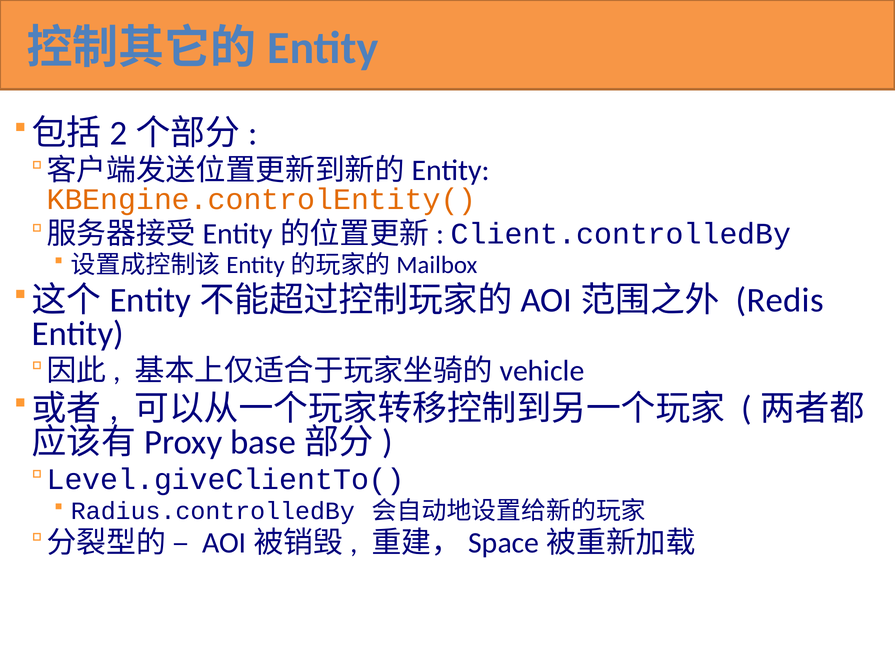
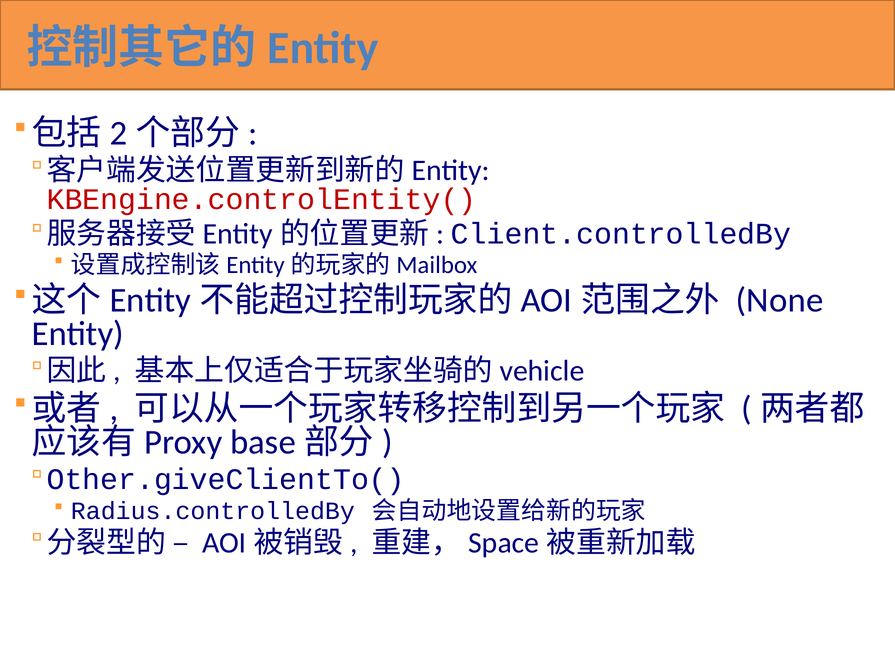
KBEngine.controlEntity( colour: orange -> red (261, 199)
Redis: Redis -> None (780, 301)
Level.giveClientTo(: Level.giveClientTo( -> Other.giveClientTo( (226, 480)
